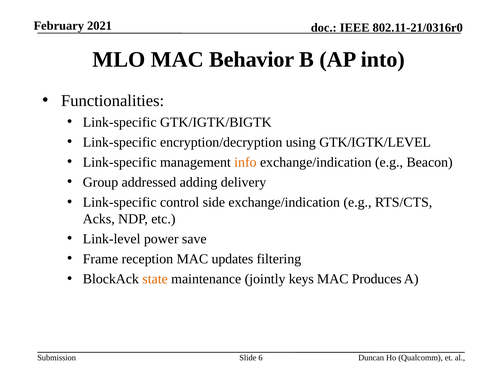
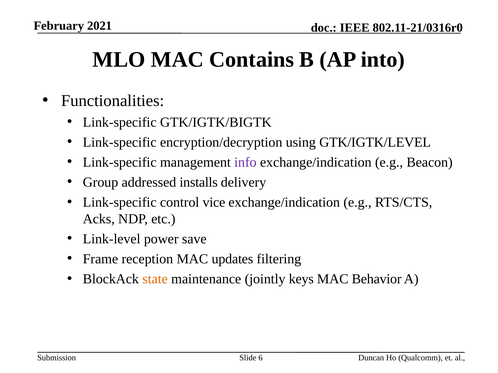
Behavior: Behavior -> Contains (252, 60)
info colour: orange -> purple (245, 162)
adding: adding -> installs (199, 182)
side: side -> vice (214, 203)
Produces: Produces -> Behavior (377, 279)
